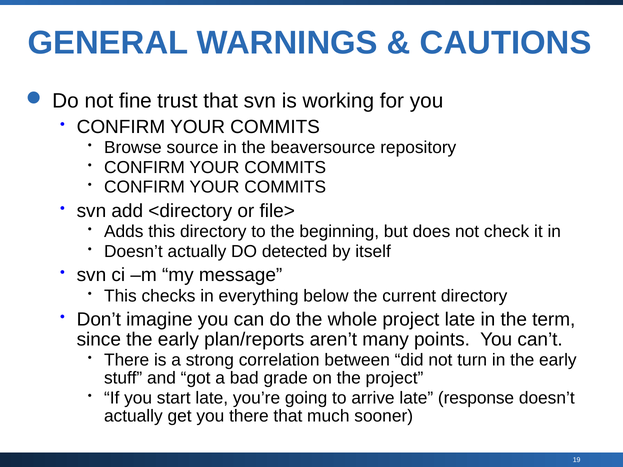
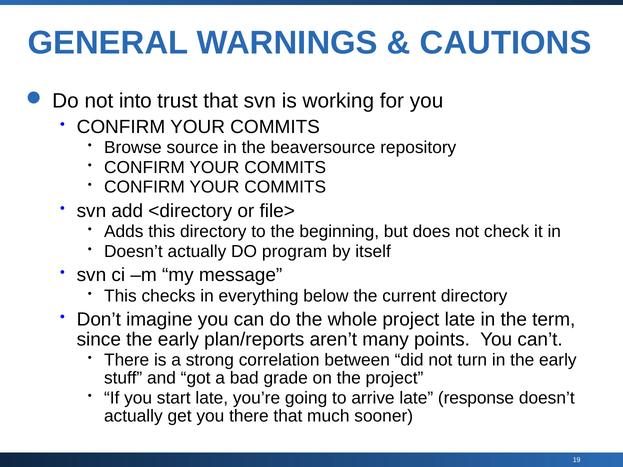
fine: fine -> into (135, 101)
detected: detected -> program (295, 252)
